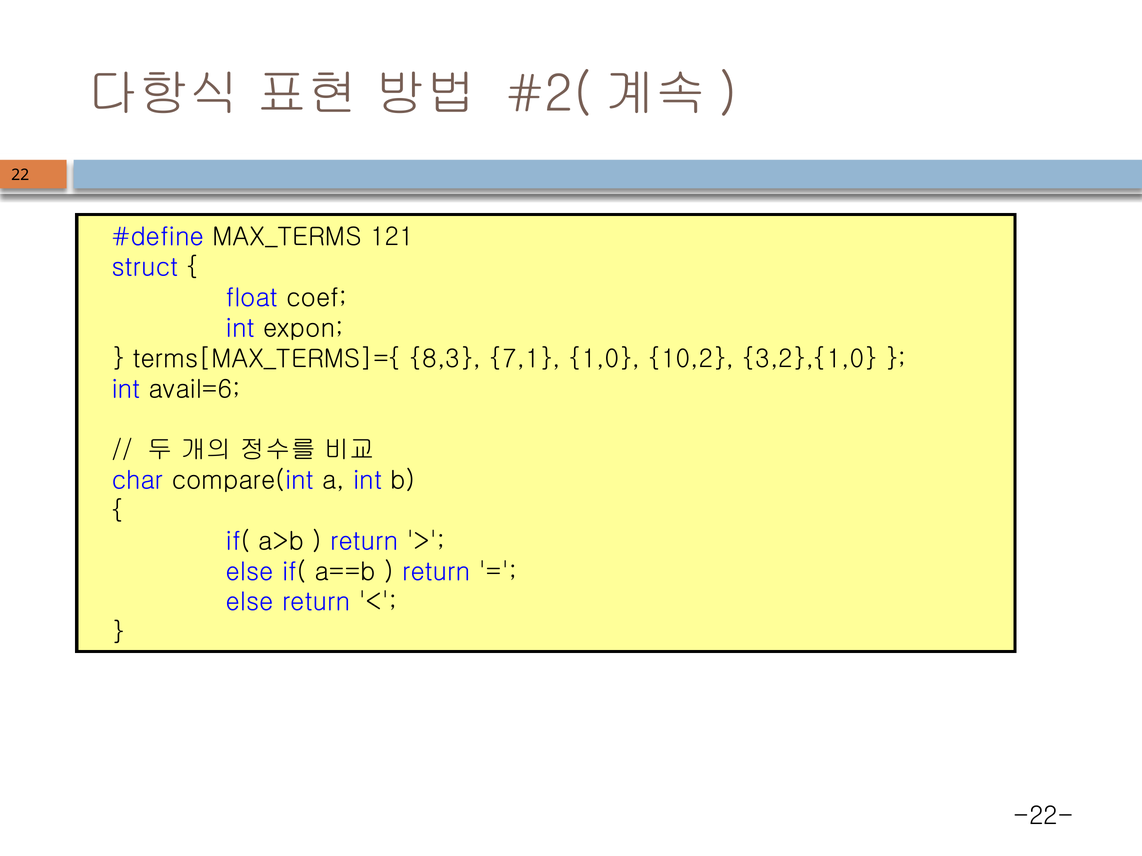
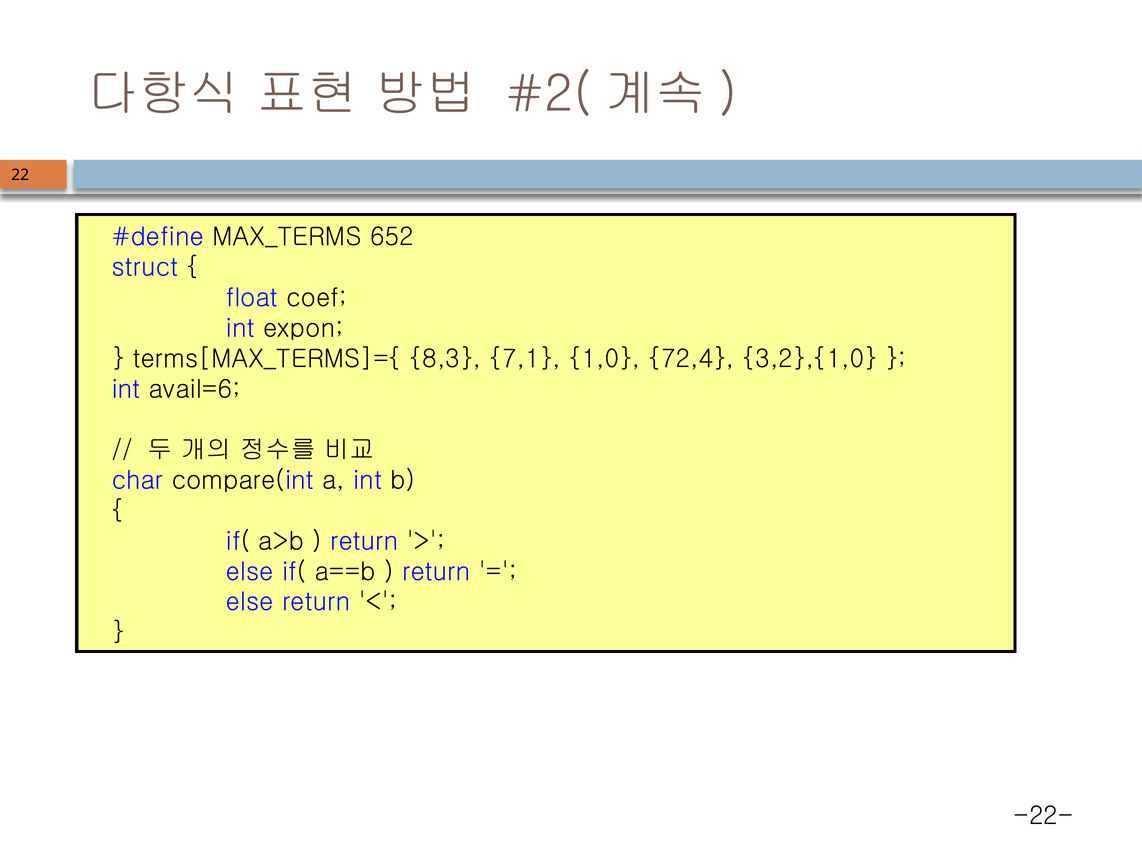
121: 121 -> 652 (392, 237)
10,2: 10,2 -> 72,4 (692, 359)
